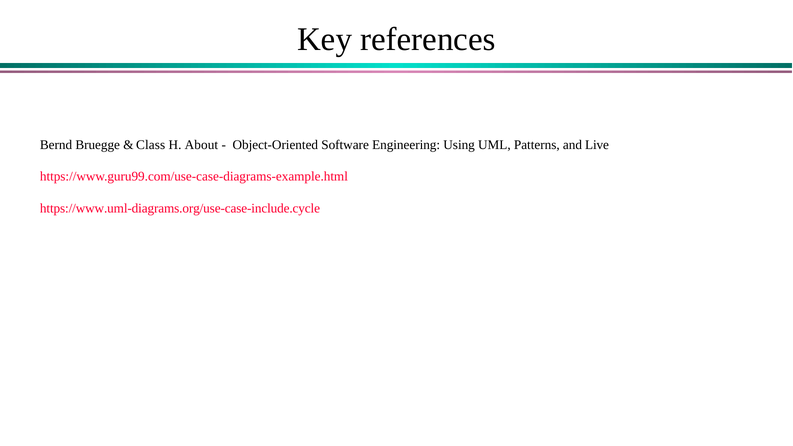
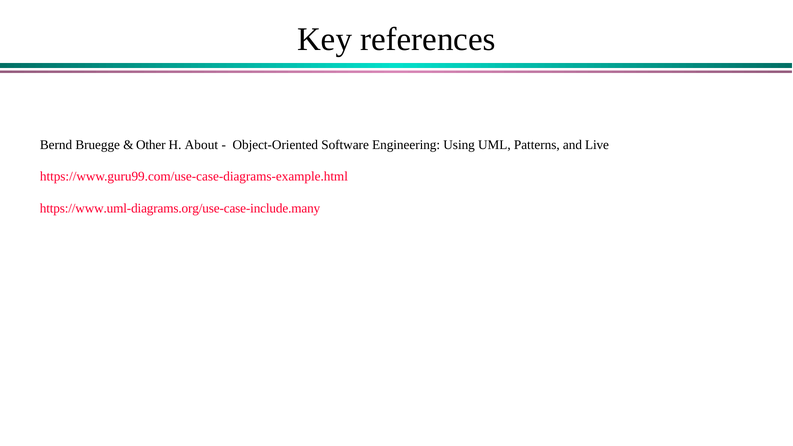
Class: Class -> Other (151, 145)
https://www.uml-diagrams.org/use-case-include.cycle: https://www.uml-diagrams.org/use-case-include.cycle -> https://www.uml-diagrams.org/use-case-include.many (180, 208)
